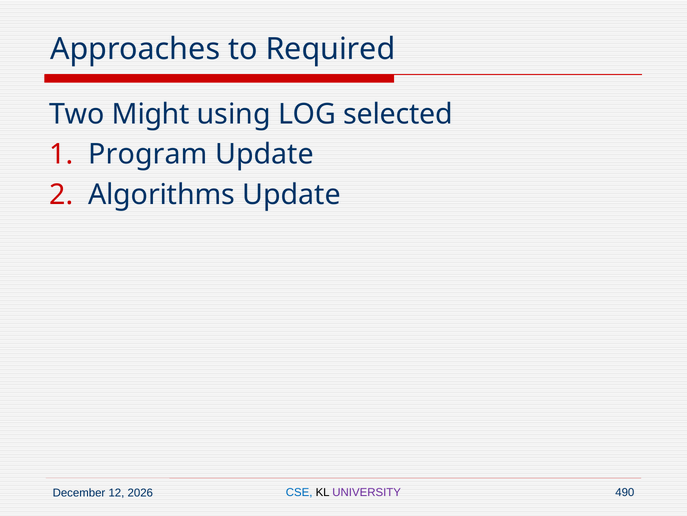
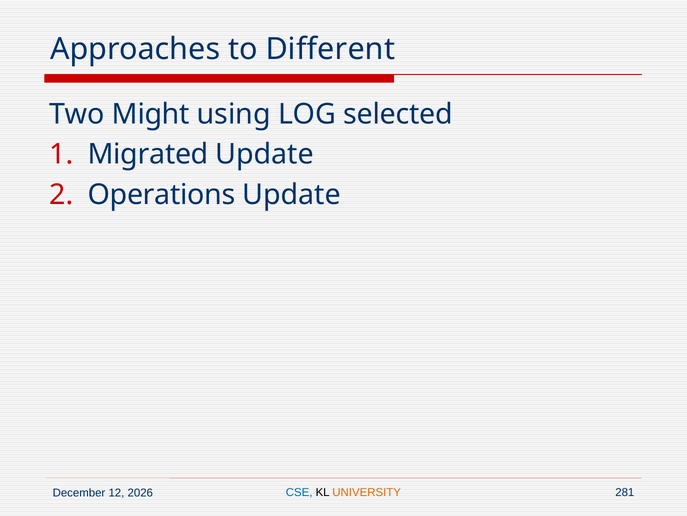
Required: Required -> Different (330, 49)
Program: Program -> Migrated (148, 154)
Algorithms: Algorithms -> Operations (162, 194)
UNIVERSITY colour: purple -> orange (367, 492)
490: 490 -> 281 (625, 492)
